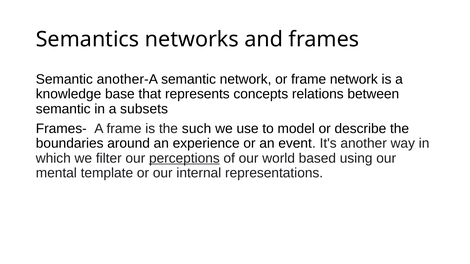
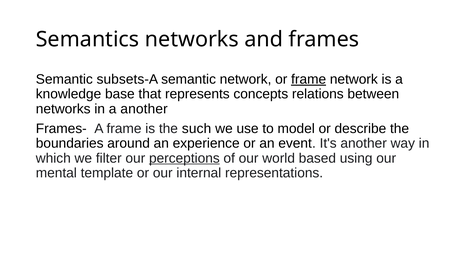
another-A: another-A -> subsets-A (127, 79)
frame underline: none -> present (309, 79)
semantic: semantic -> networks (63, 109)
a subsets: subsets -> another (144, 109)
